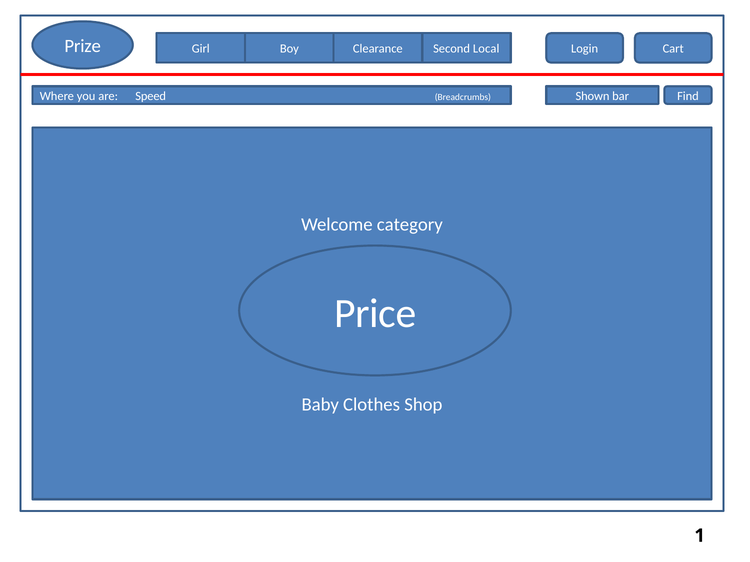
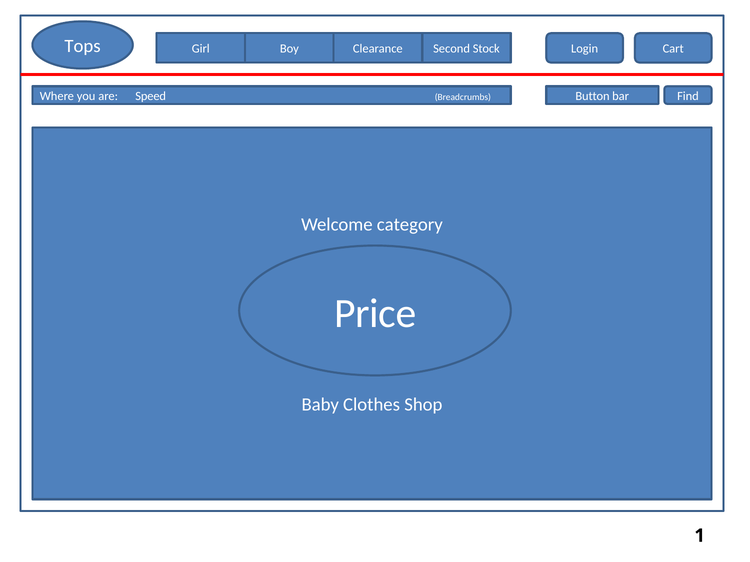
Prize: Prize -> Tops (83, 46)
Local: Local -> Stock (486, 49)
Shown: Shown -> Button (593, 96)
